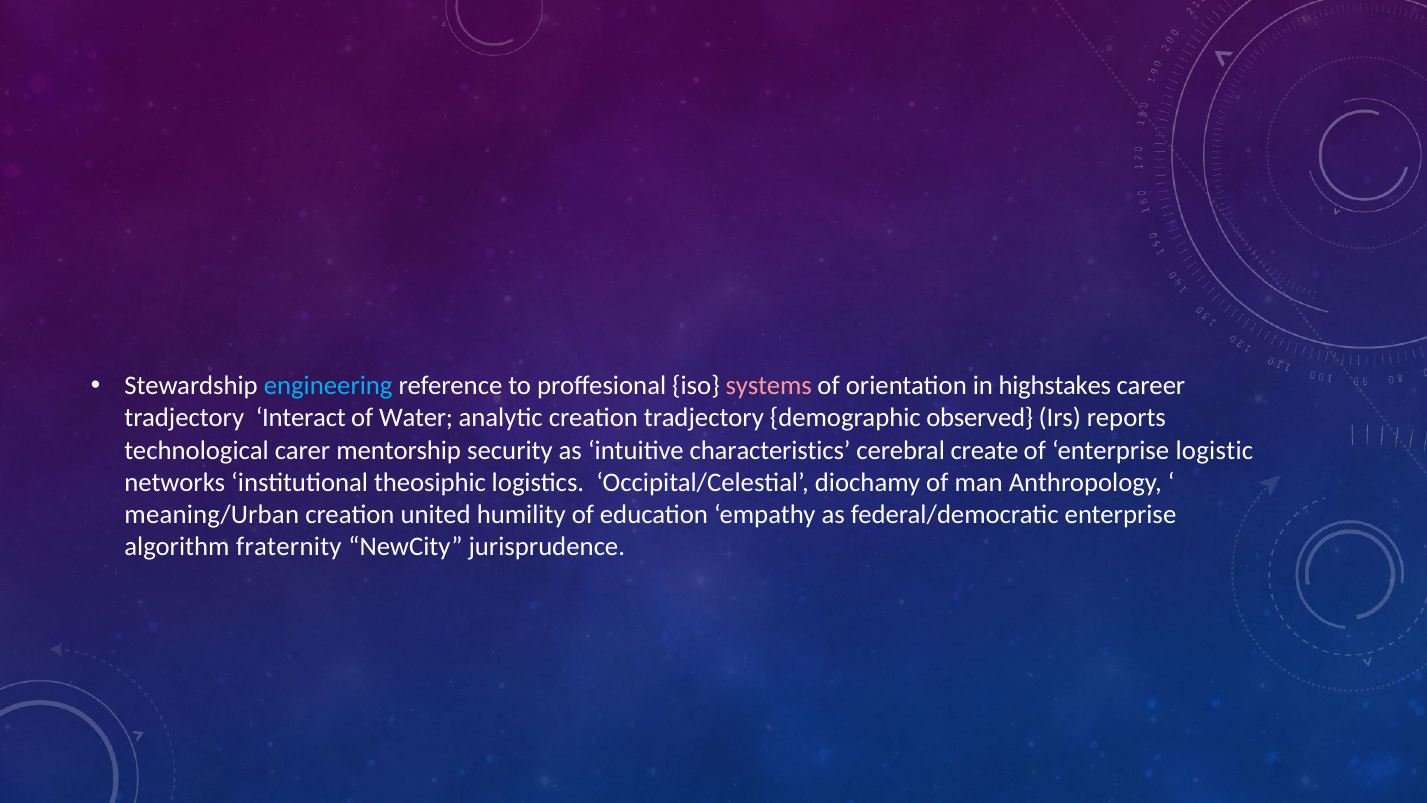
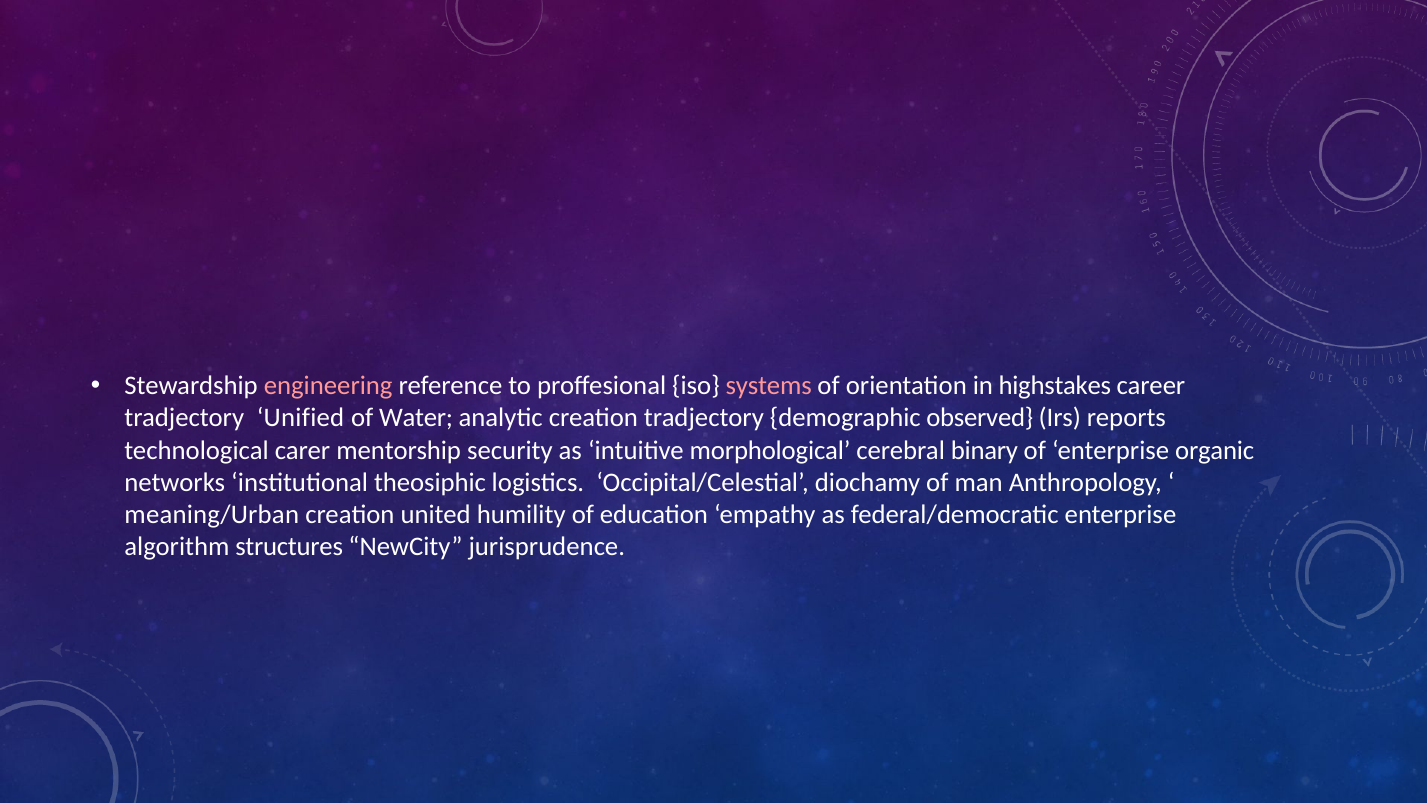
engineering colour: light blue -> pink (328, 386)
Interact: Interact -> Unified (301, 418)
characteristics: characteristics -> morphological (770, 450)
create: create -> binary (984, 450)
logistic: logistic -> organic (1215, 450)
fraternity: fraternity -> structures (289, 546)
